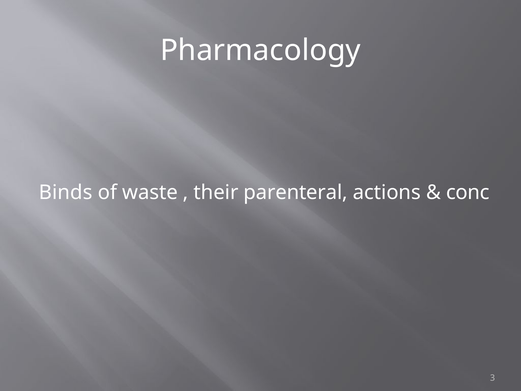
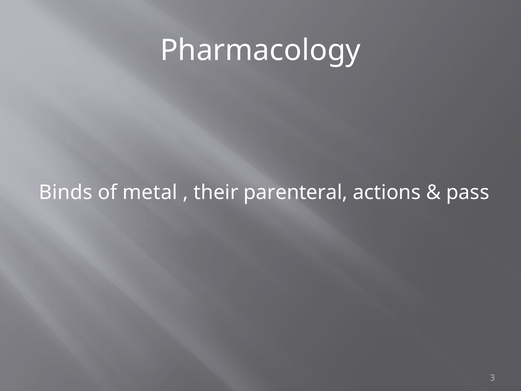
waste: waste -> metal (150, 192)
conc: conc -> pass (468, 192)
